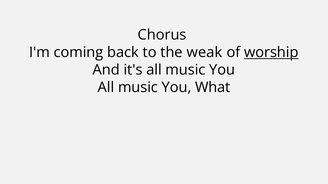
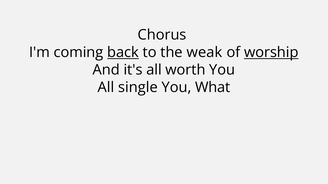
back underline: none -> present (123, 52)
it's all music: music -> worth (185, 70)
music: music -> single (138, 87)
